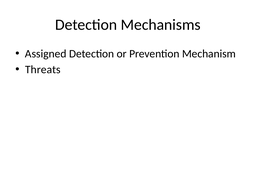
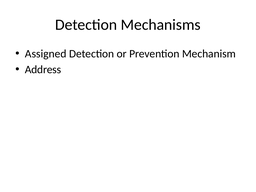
Threats: Threats -> Address (43, 70)
